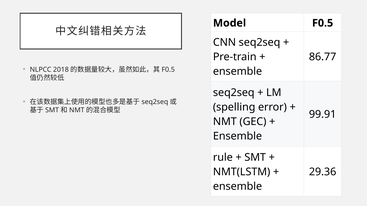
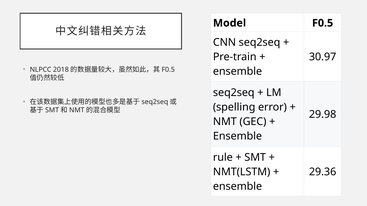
86.77: 86.77 -> 30.97 (323, 57)
99.91: 99.91 -> 29.98 (323, 115)
